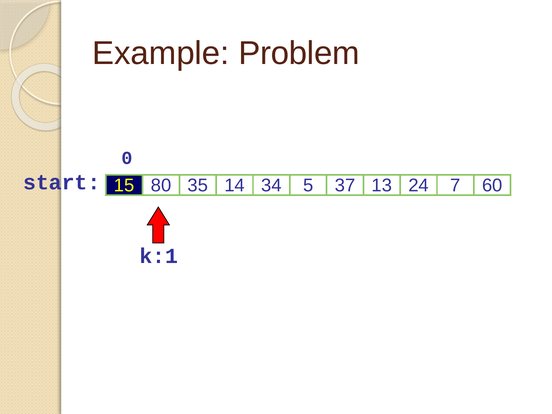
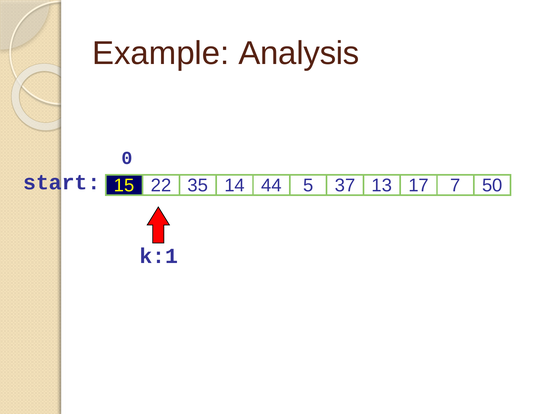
Problem: Problem -> Analysis (299, 53)
80: 80 -> 22 (161, 186)
34: 34 -> 44 (271, 186)
24: 24 -> 17 (419, 186)
60: 60 -> 50 (492, 186)
